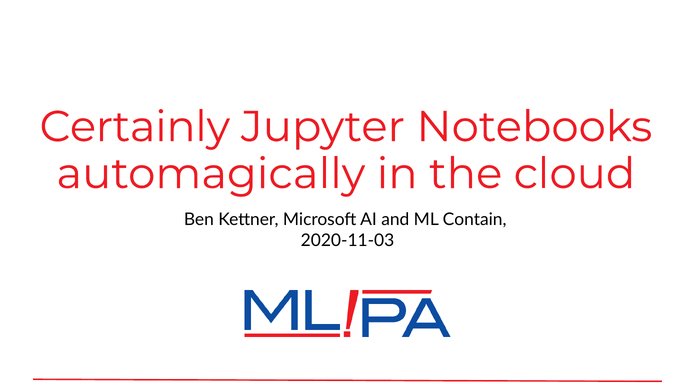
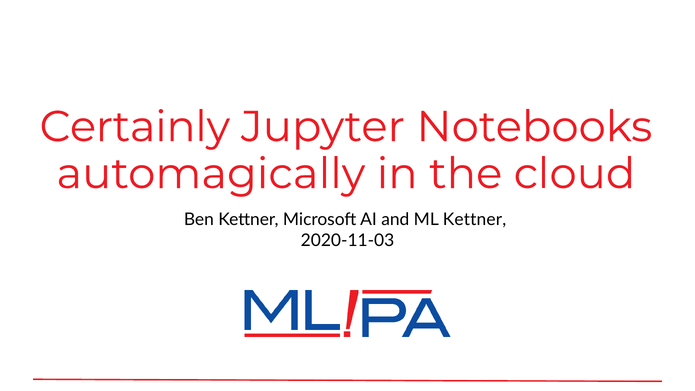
ML Contain: Contain -> Kettner (475, 220)
